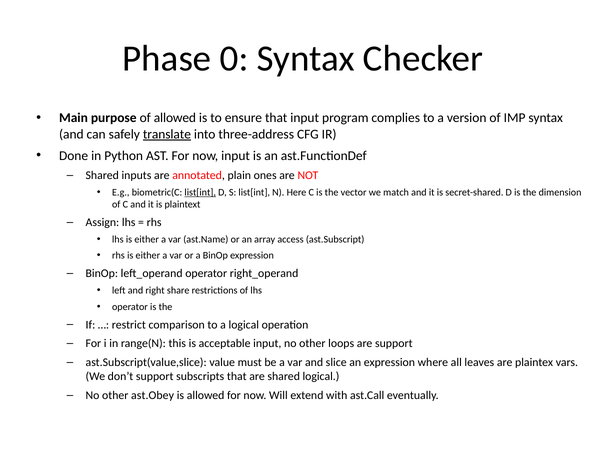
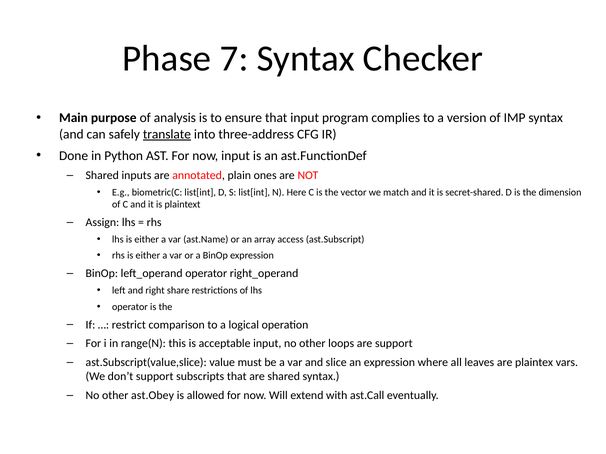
0: 0 -> 7 (234, 59)
of allowed: allowed -> analysis (175, 118)
list[int underline: present -> none (200, 193)
shared logical: logical -> syntax (321, 377)
